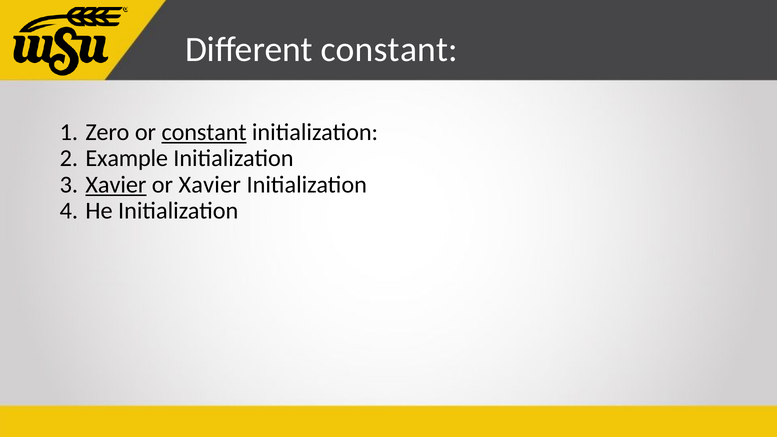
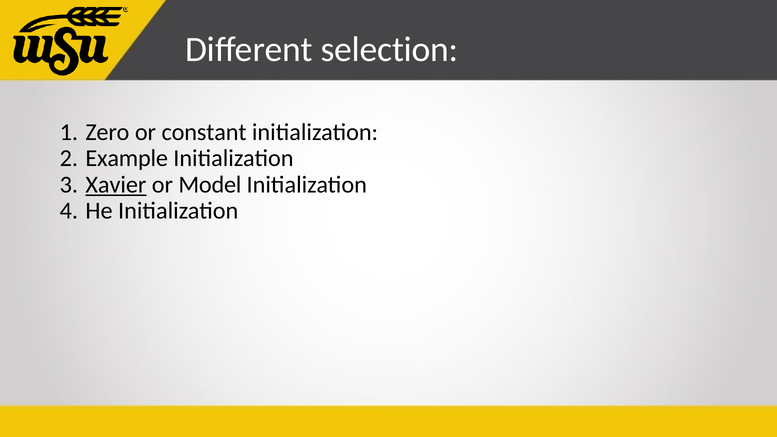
Different constant: constant -> selection (389, 49)
constant underline: present -> none (204, 132)
or Xavier: Xavier -> Model (210, 185)
